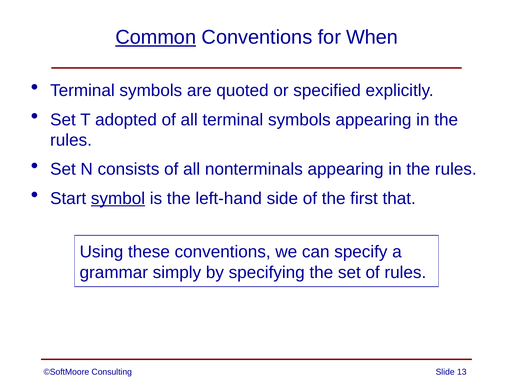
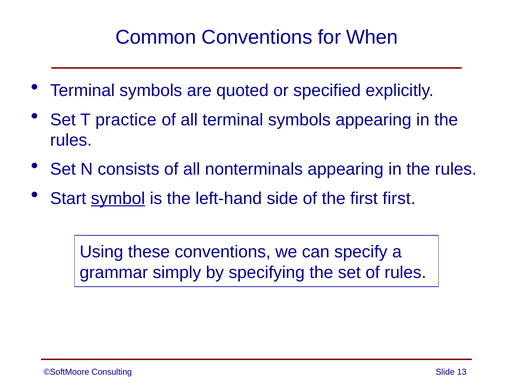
Common underline: present -> none (156, 37)
adopted: adopted -> practice (126, 120)
first that: that -> first (399, 198)
